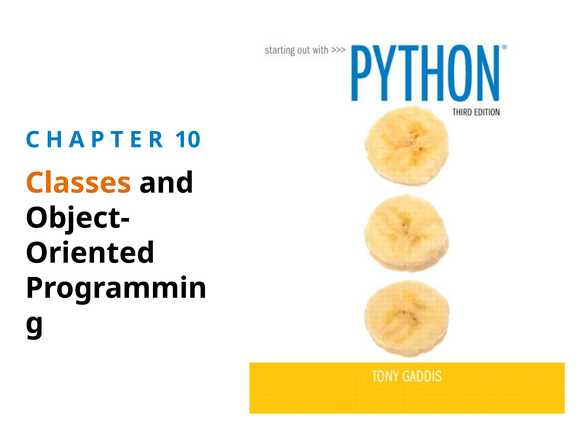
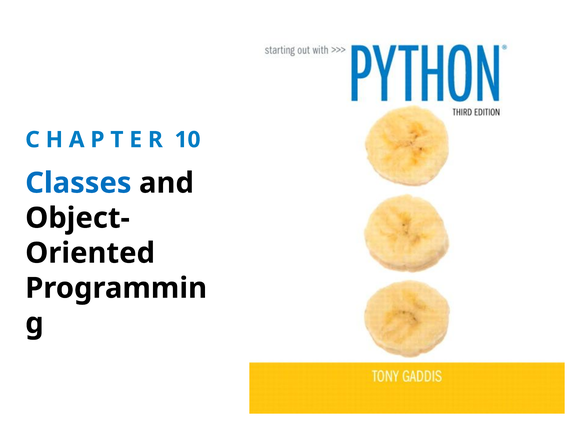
Classes colour: orange -> blue (78, 183)
